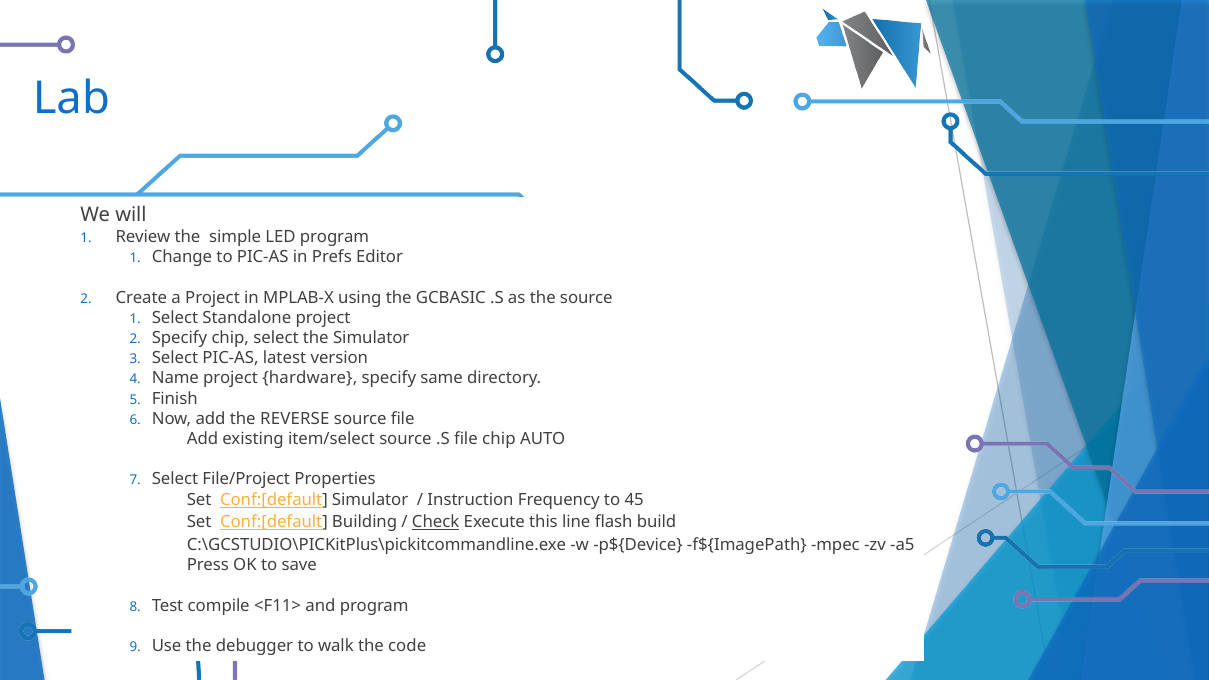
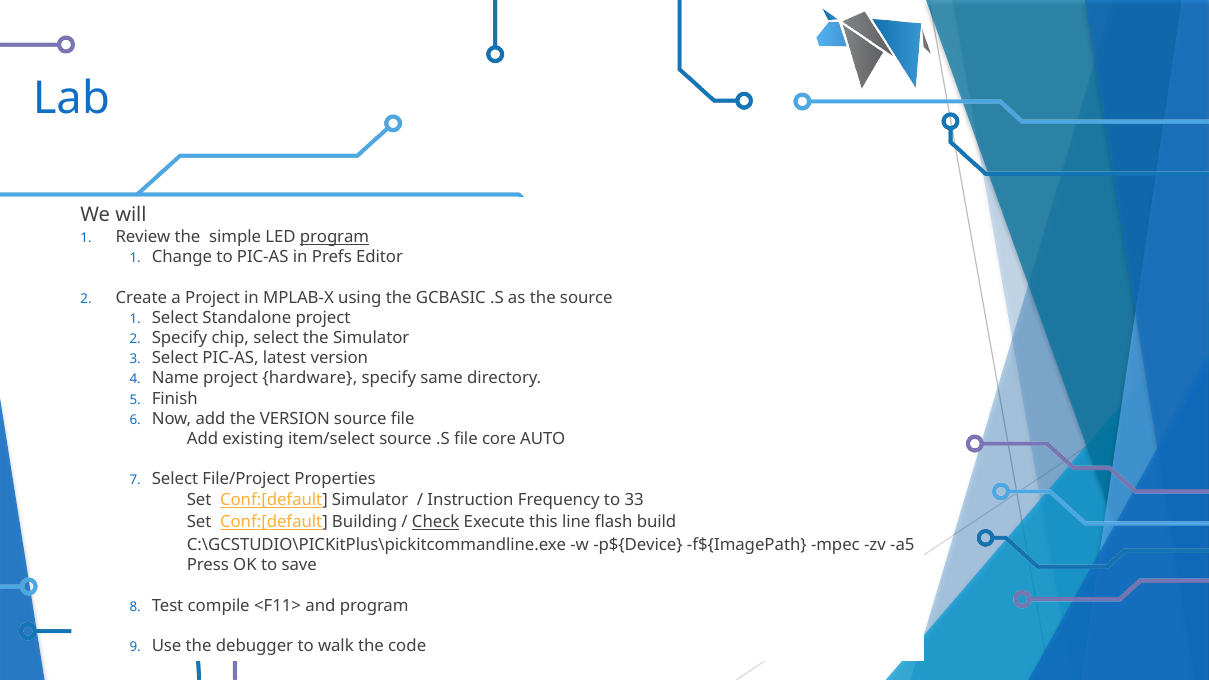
program underline: none -> present (335, 237)
the REVERSE: REVERSE -> VERSION (295, 419)
file chip: chip -> core (499, 439)
45: 45 -> 33 (634, 500)
